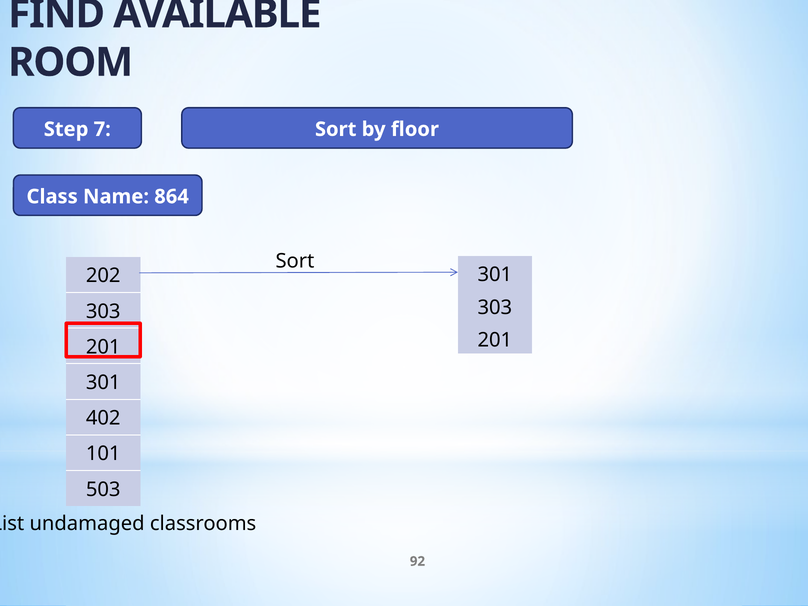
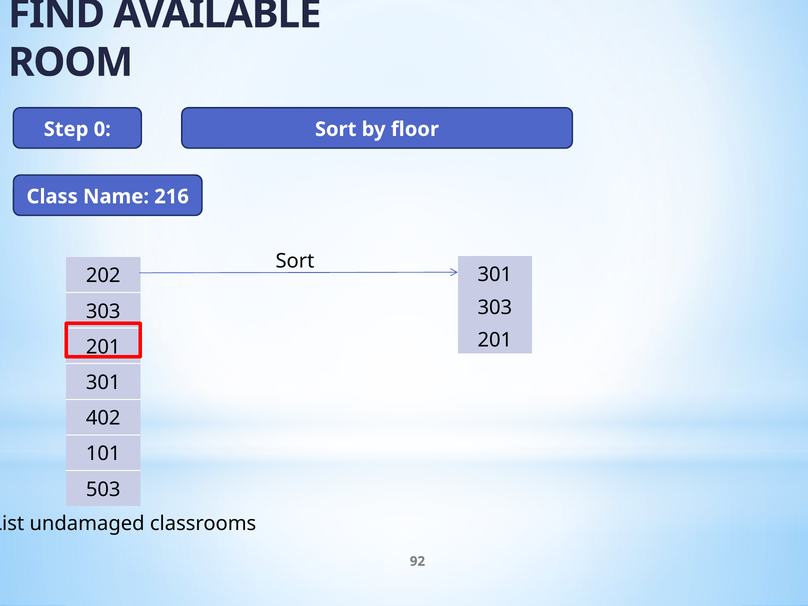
7: 7 -> 0 (102, 129)
864: 864 -> 216 (172, 197)
